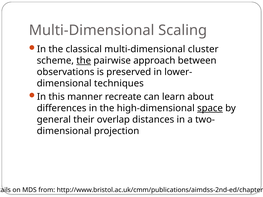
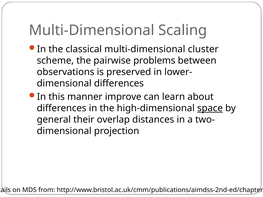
the underline: present -> none (84, 61)
approach: approach -> problems (154, 61)
techniques: techniques -> differences (119, 83)
recreate: recreate -> improve (123, 97)
